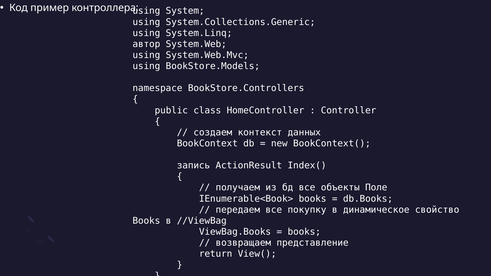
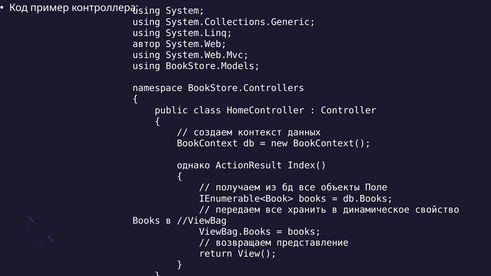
запись: запись -> однако (193, 166)
покупку: покупку -> хранить (307, 210)
